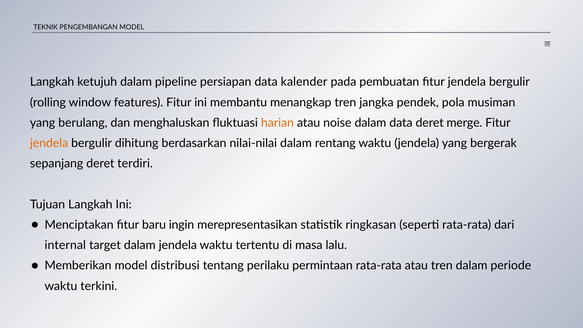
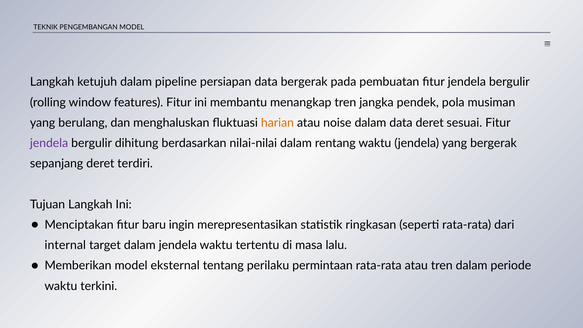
data kalender: kalender -> bergerak (304, 82)
merge: merge -> sesuai (464, 123)
jendela colour: orange -> purple (49, 143)
distribusi: distribusi -> eksternal (175, 266)
